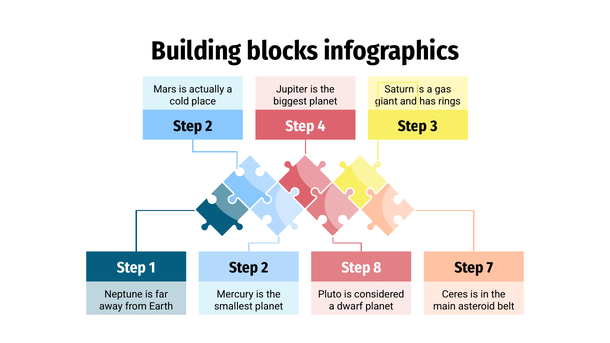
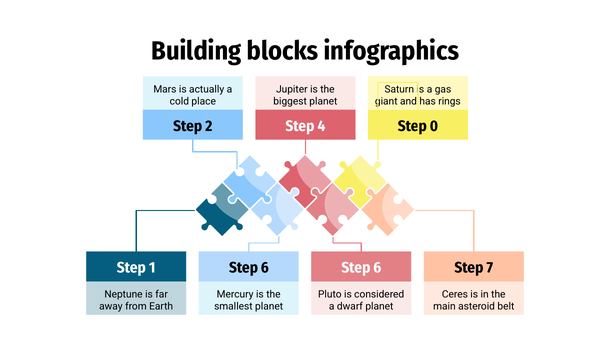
3: 3 -> 0 (434, 126)
2: 2 -> 6 (265, 268)
8: 8 -> 6 (377, 268)
